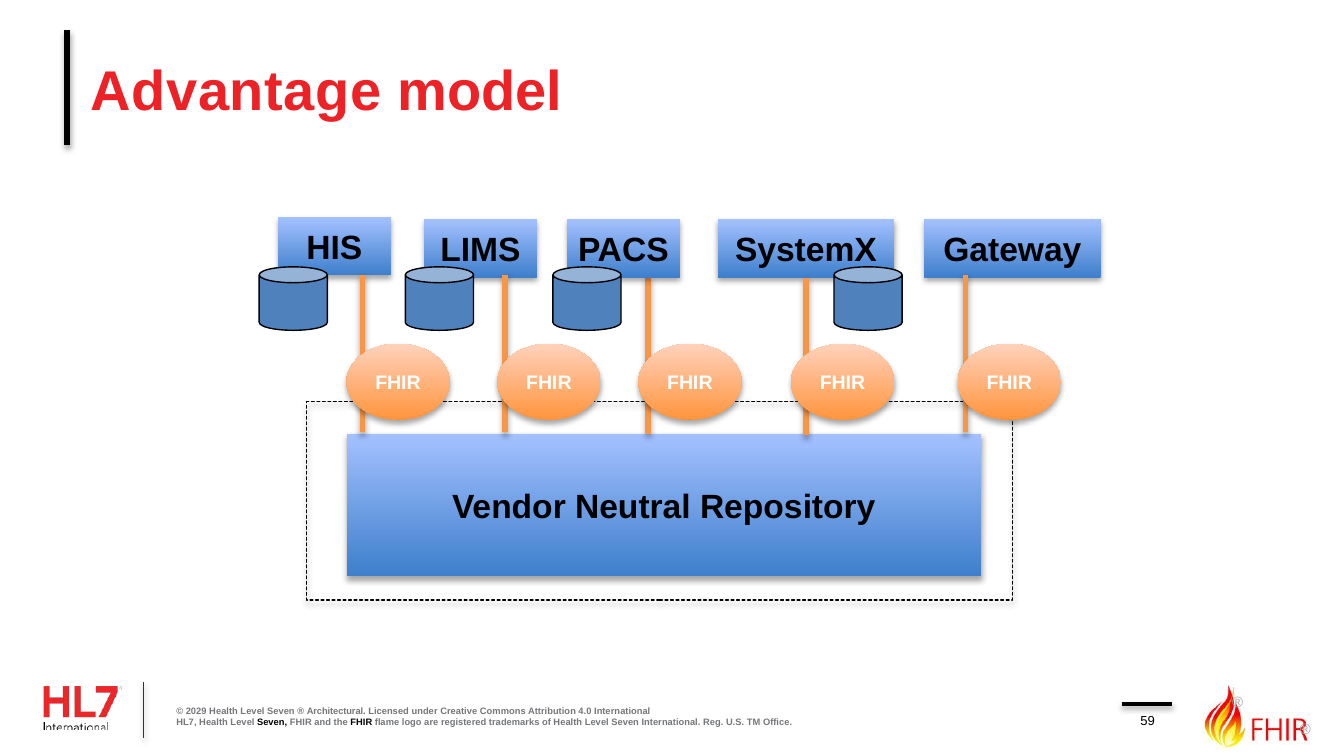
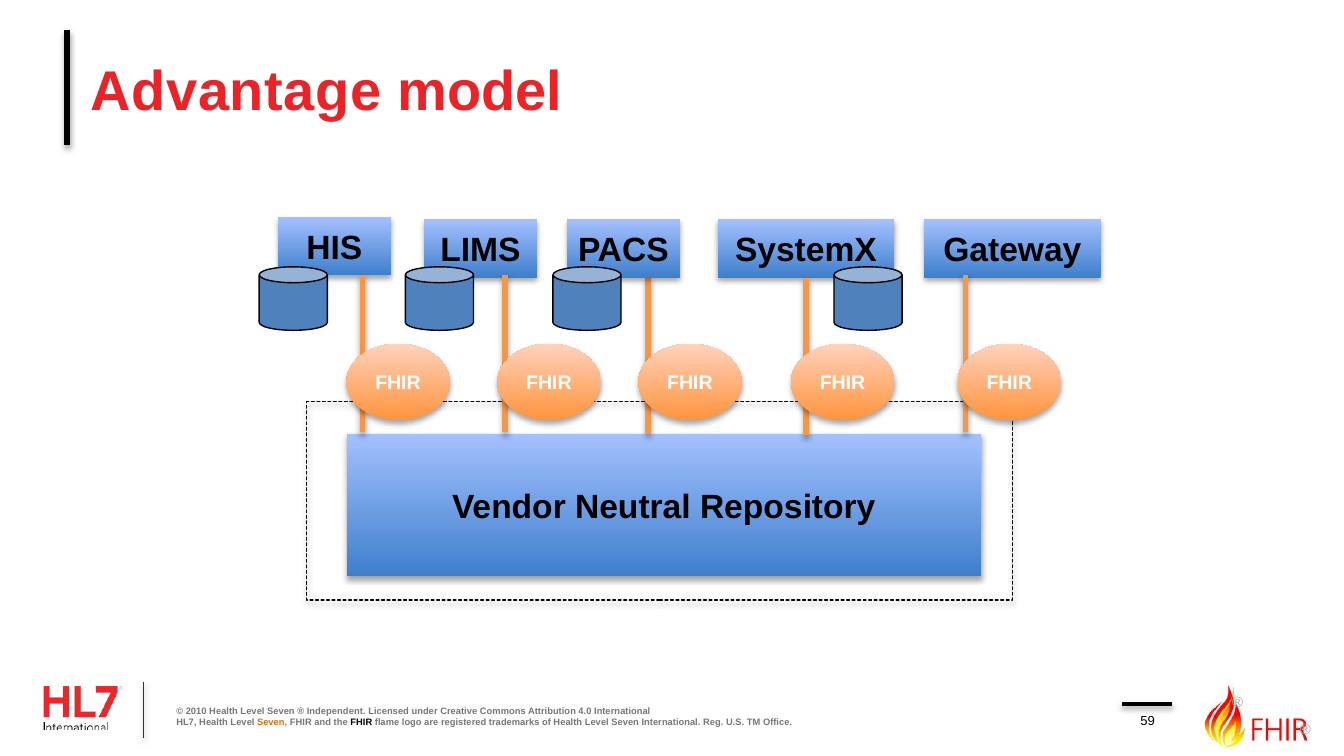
2029: 2029 -> 2010 (196, 712)
Architectural: Architectural -> Independent (336, 712)
Seven colour: black -> orange (272, 723)
